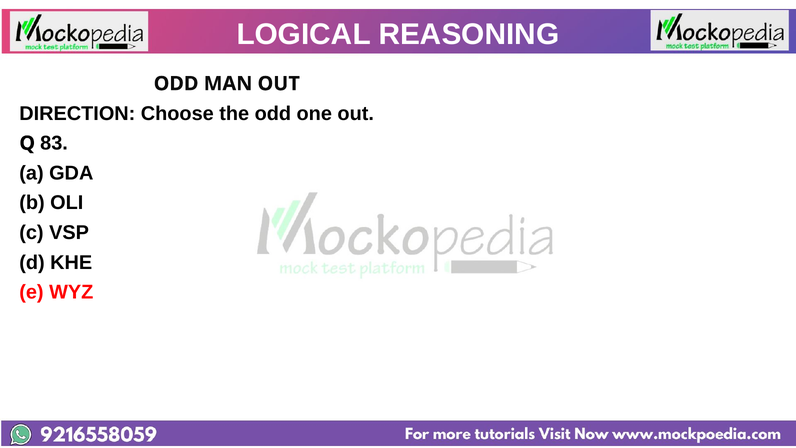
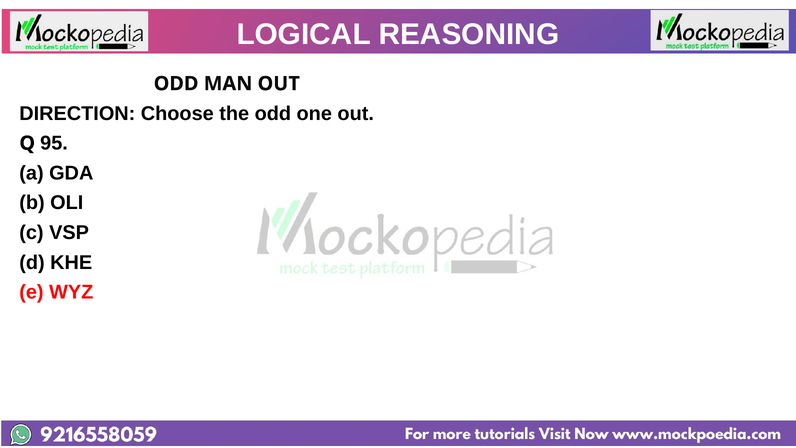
83: 83 -> 95 (54, 143)
